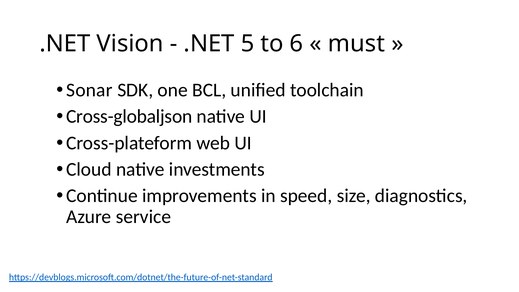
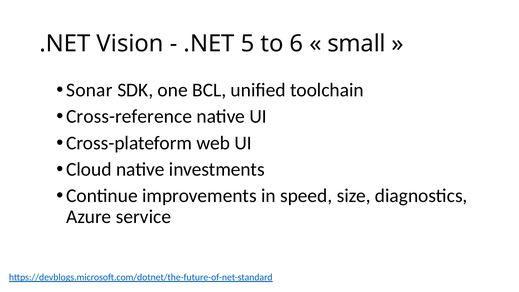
must: must -> small (357, 44)
Cross-globaljson: Cross-globaljson -> Cross-reference (129, 116)
